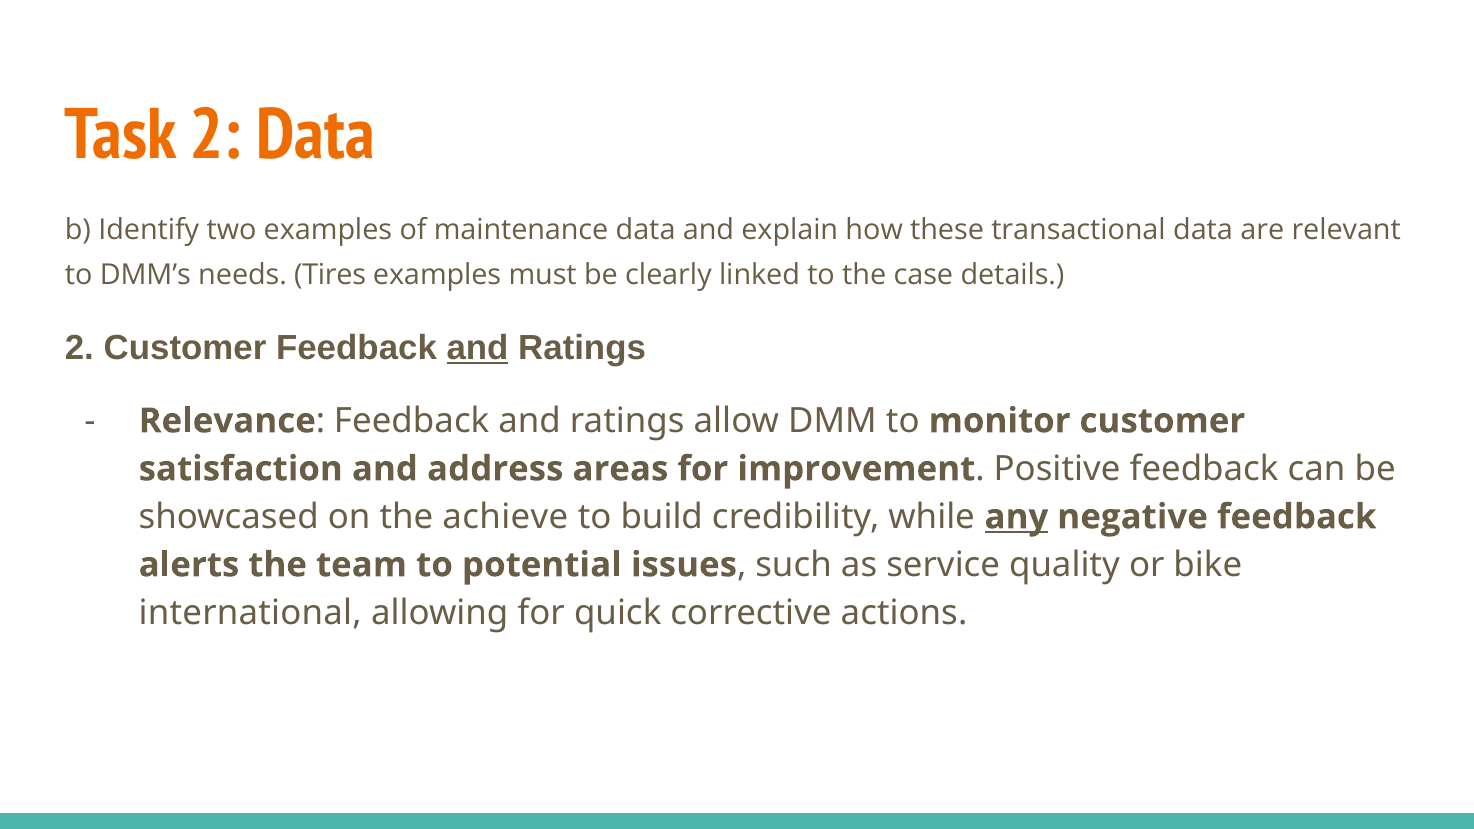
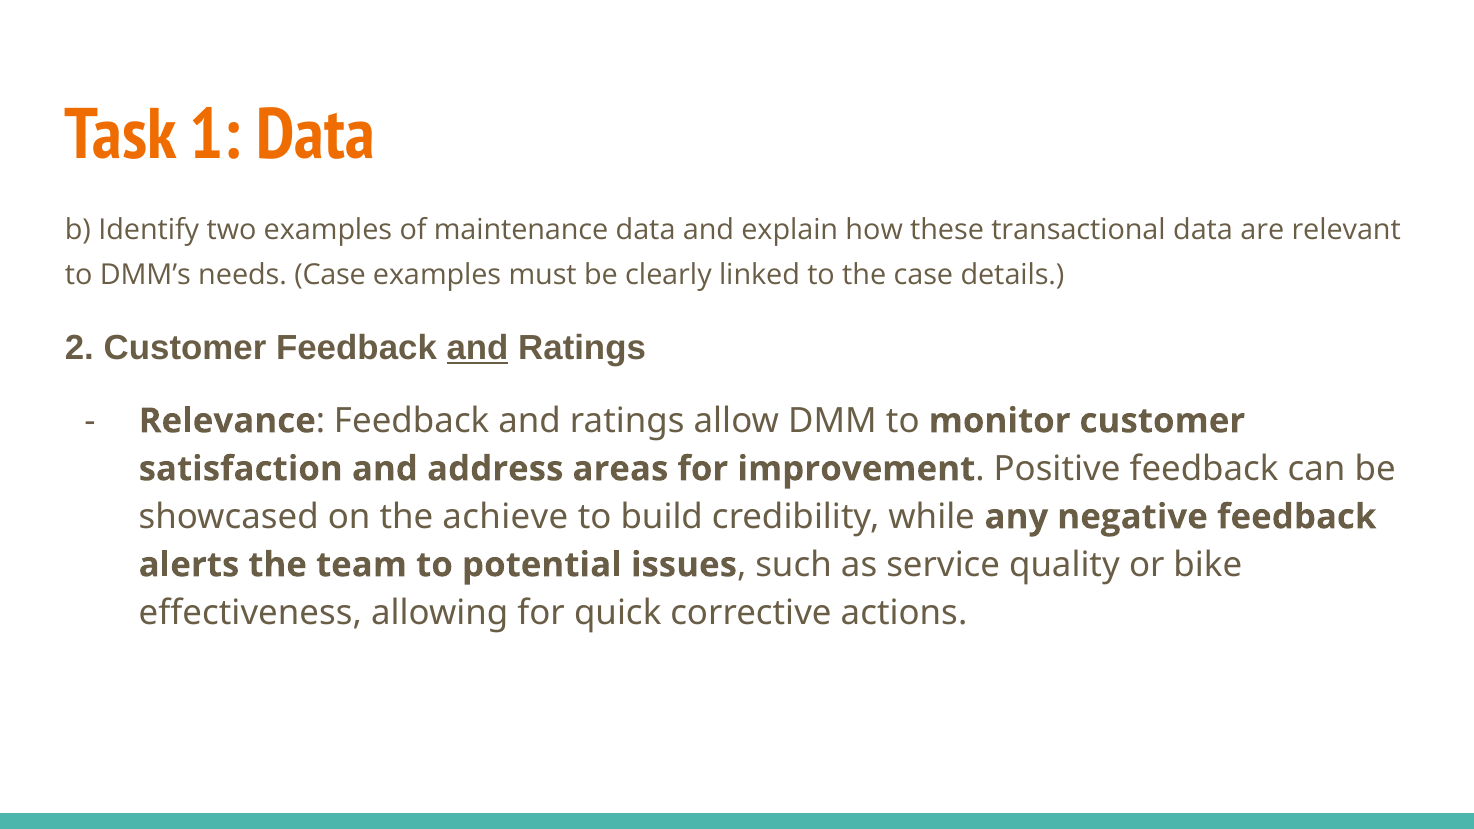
Task 2: 2 -> 1 (216, 134)
needs Tires: Tires -> Case (330, 275)
any underline: present -> none (1016, 517)
international: international -> effectiveness (250, 613)
